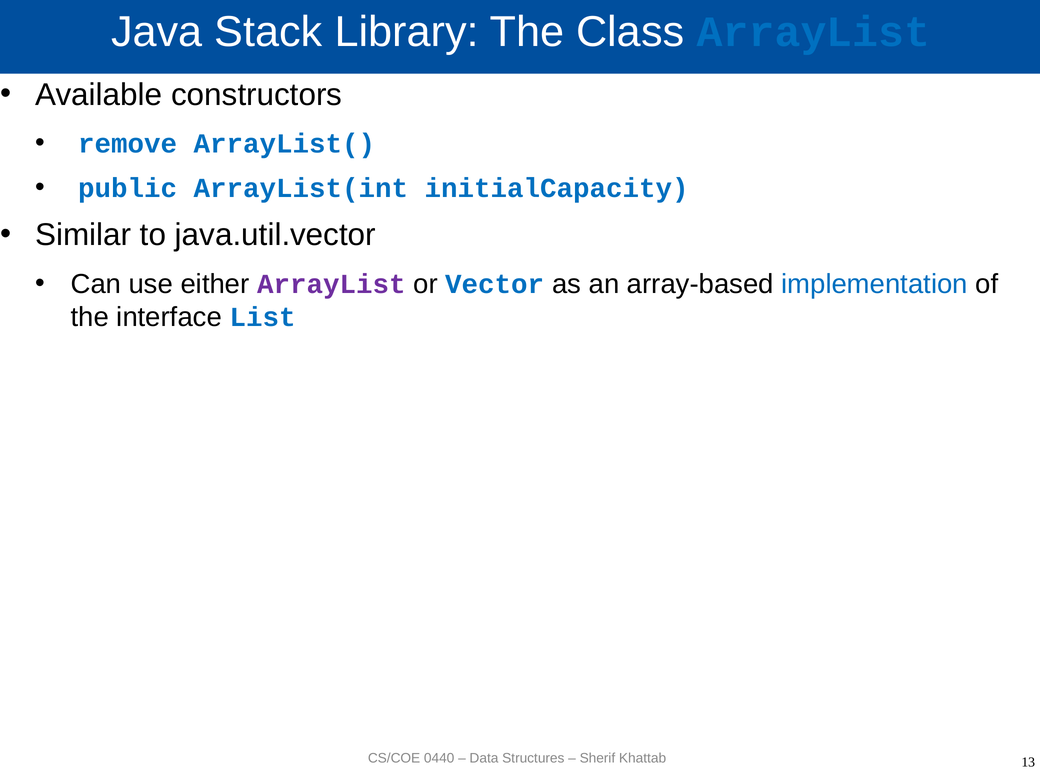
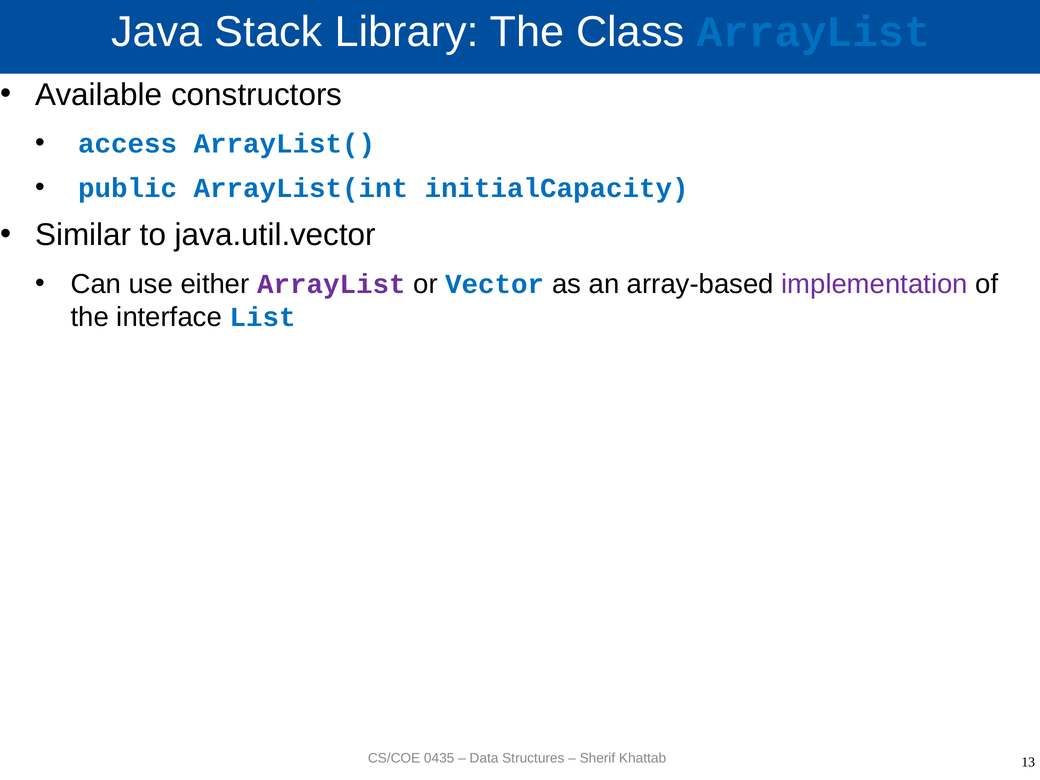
remove: remove -> access (128, 144)
implementation colour: blue -> purple (874, 284)
0440: 0440 -> 0435 (439, 758)
